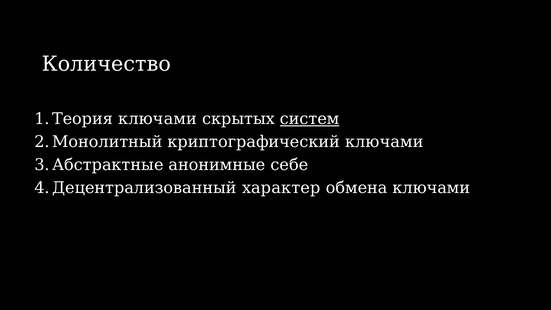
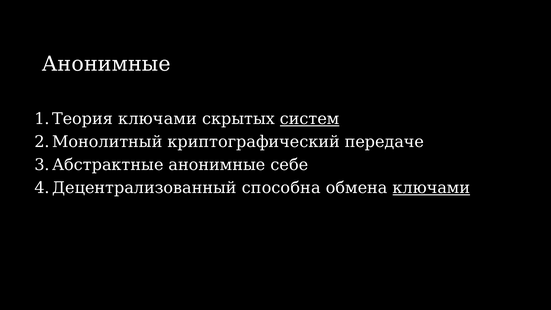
Количество: Количество -> Анонимные (106, 64)
криптографический ключами: ключами -> передаче (384, 142)
характер: характер -> способна (281, 188)
ключами underline: none -> present (431, 188)
